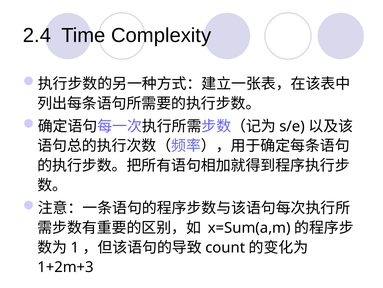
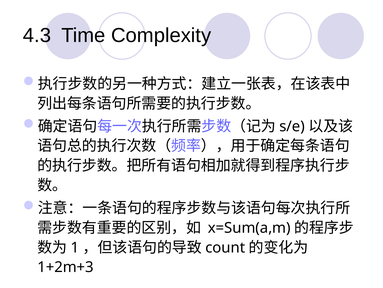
2.4: 2.4 -> 4.3 (37, 35)
